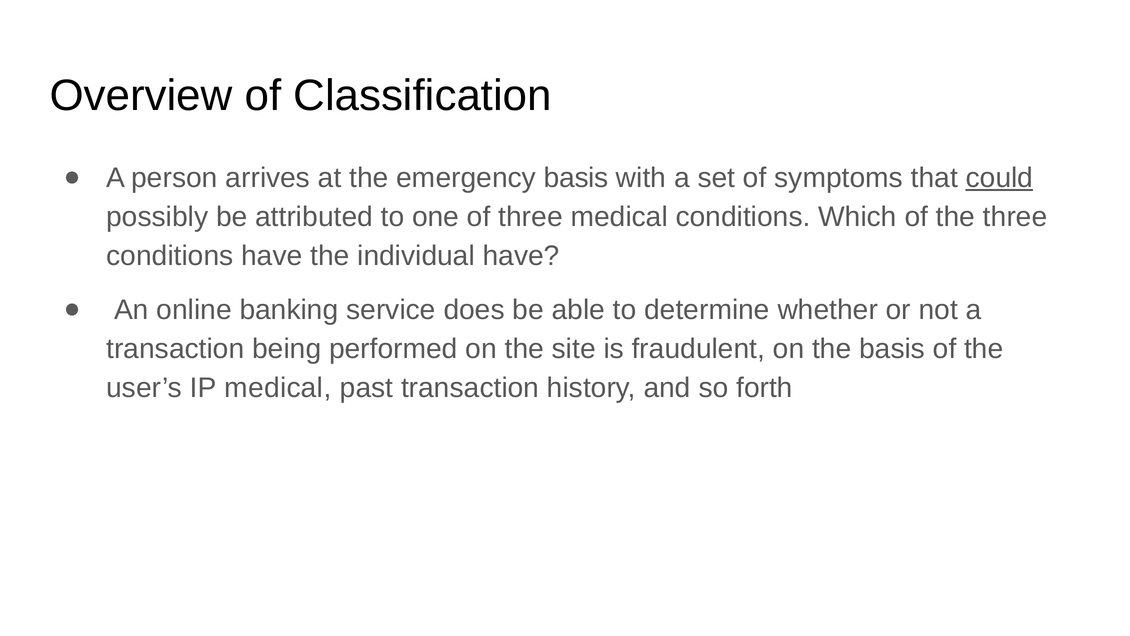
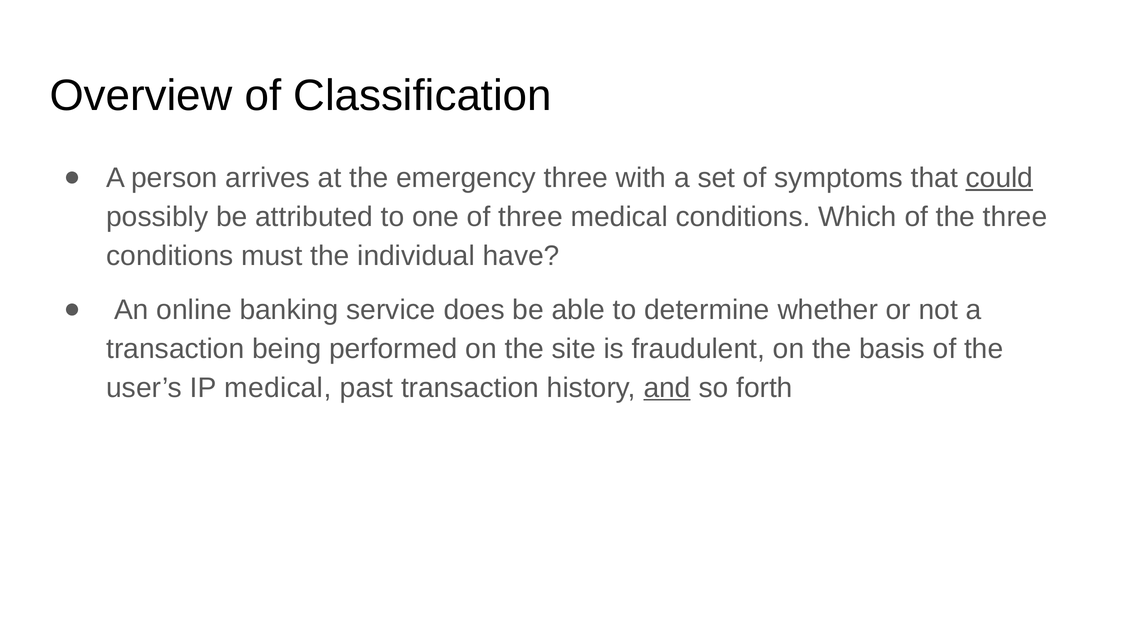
emergency basis: basis -> three (576, 178)
conditions have: have -> must (272, 256)
and underline: none -> present (667, 388)
